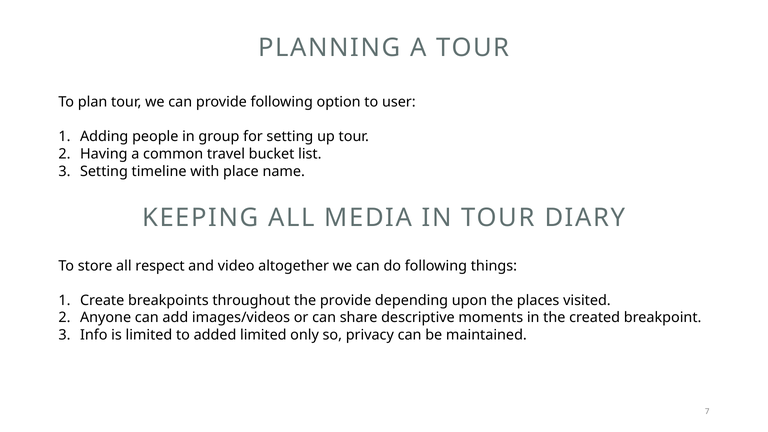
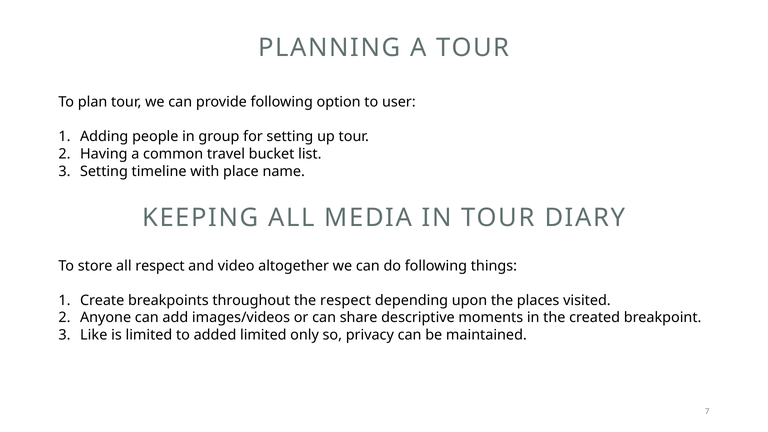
the provide: provide -> respect (345, 300)
Info: Info -> Like (94, 335)
